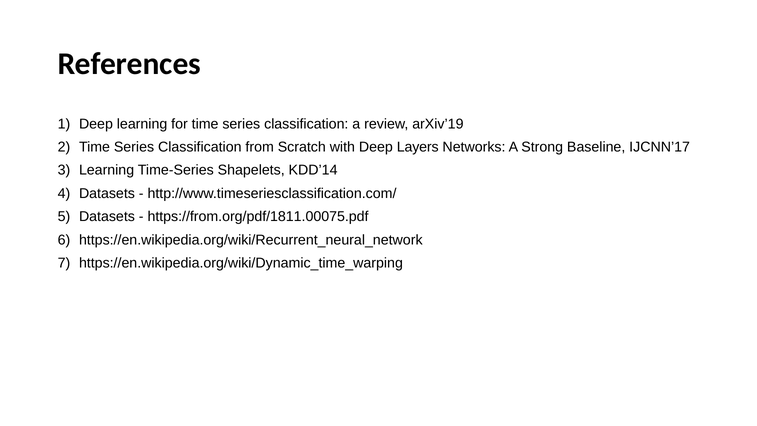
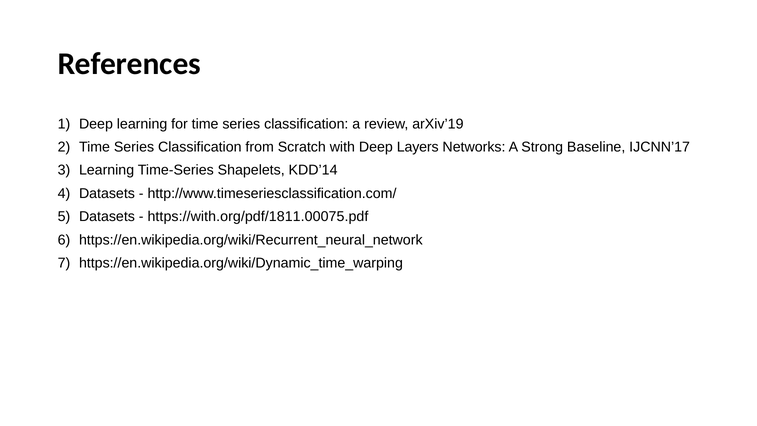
https://from.org/pdf/1811.00075.pdf: https://from.org/pdf/1811.00075.pdf -> https://with.org/pdf/1811.00075.pdf (258, 217)
